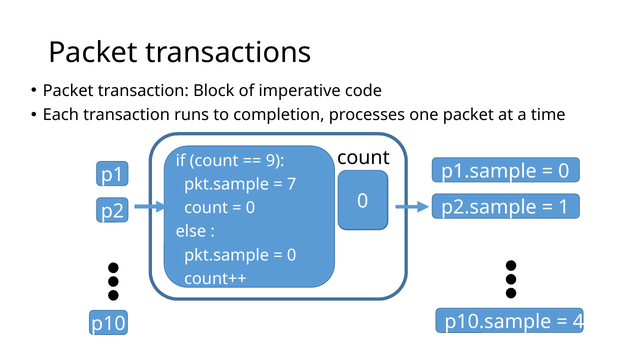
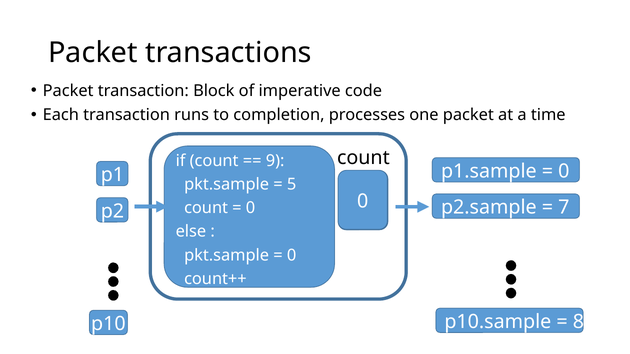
7: 7 -> 5 (292, 185)
1: 1 -> 7 (564, 208)
4: 4 -> 8 (578, 322)
